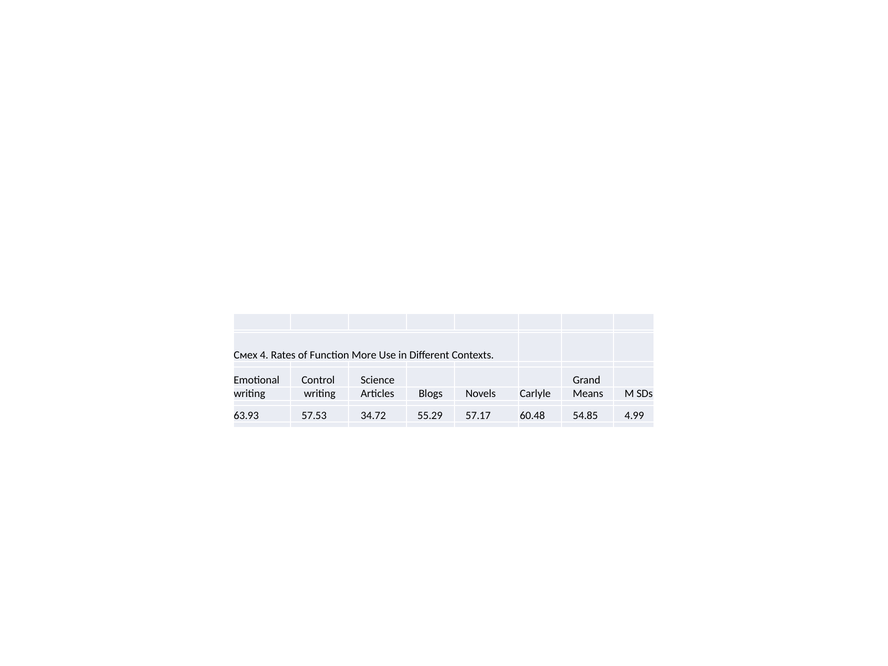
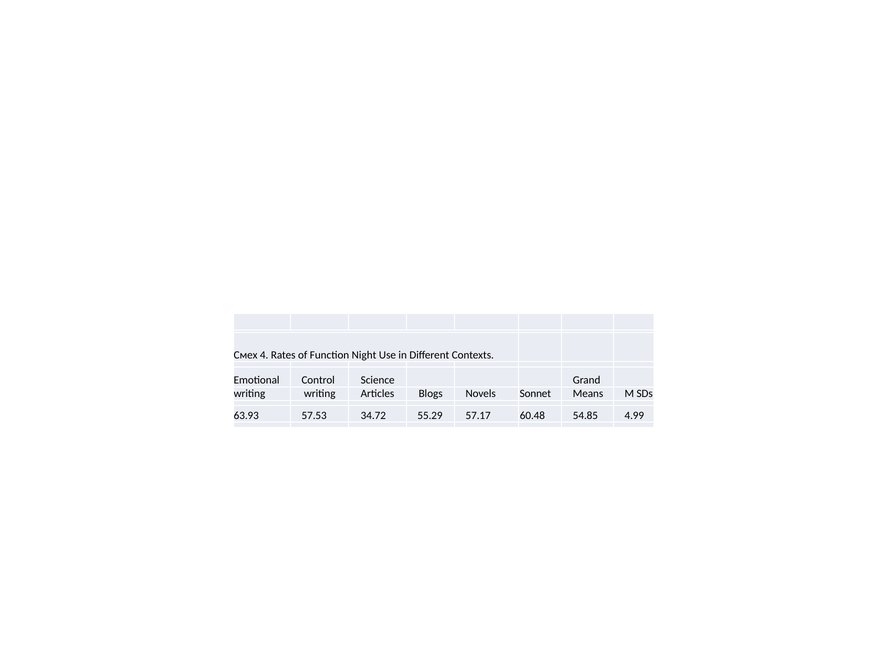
More: More -> Night (364, 355)
Carlyle: Carlyle -> Sonnet (535, 394)
